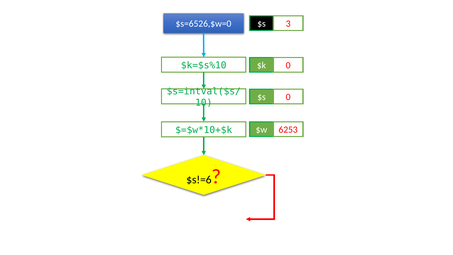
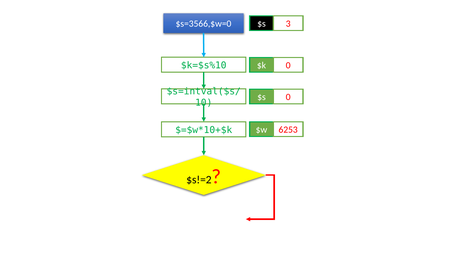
$s=6526,$w=0: $s=6526,$w=0 -> $s=3566,$w=0 (203, 24)
$s!=6: $s!=6 -> $s!=2 (199, 180)
